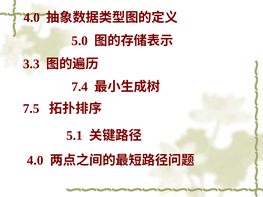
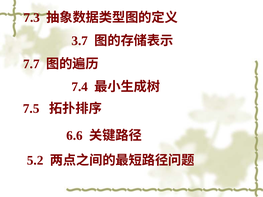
4.0: 4.0 -> 7.3 (32, 18)
5.0: 5.0 -> 3.7 (80, 41)
3.3: 3.3 -> 7.7 (31, 64)
5.1: 5.1 -> 6.6 (75, 136)
4.0: 4.0 -> 5.2 (35, 161)
